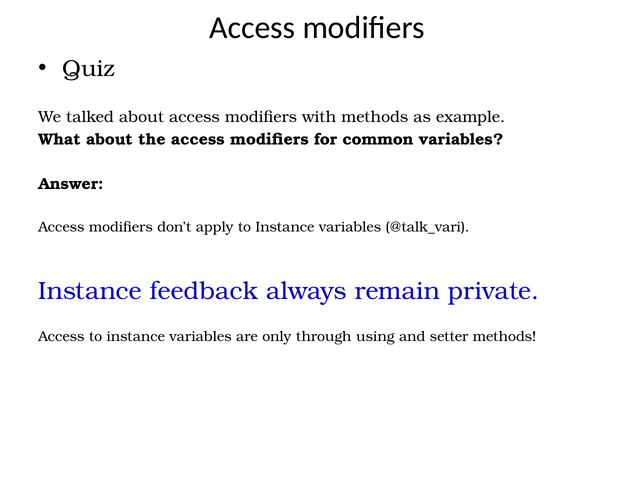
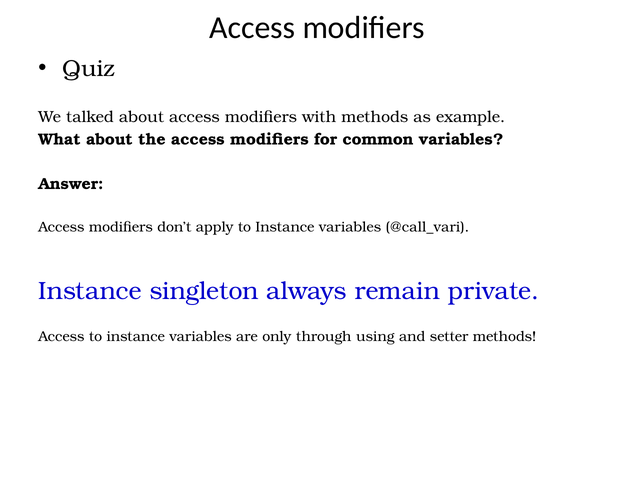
@talk_vari: @talk_vari -> @call_vari (427, 227)
feedback: feedback -> singleton (204, 291)
